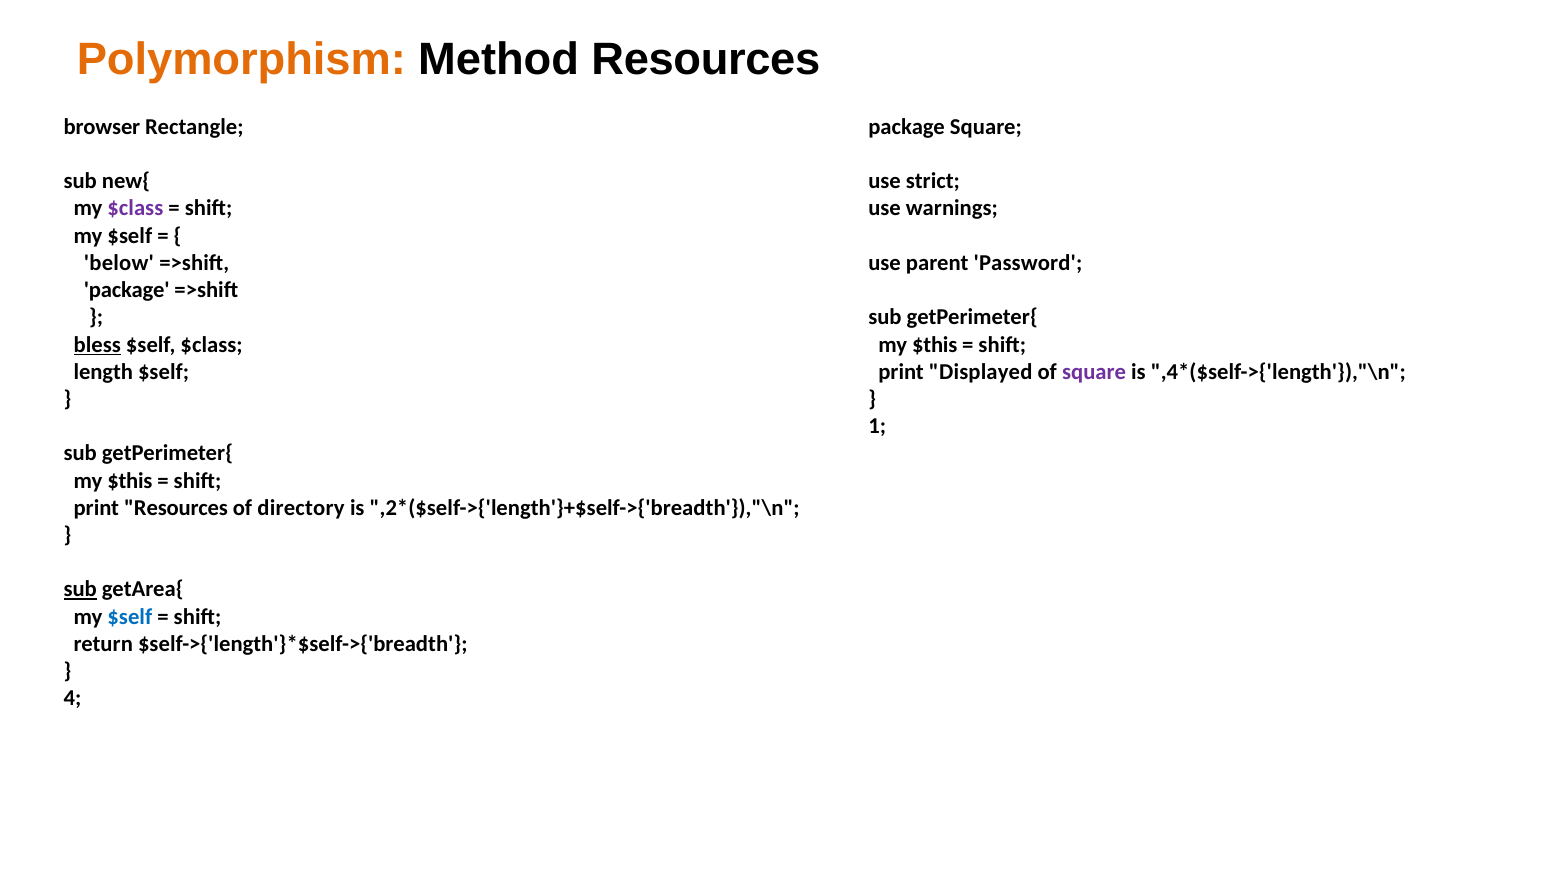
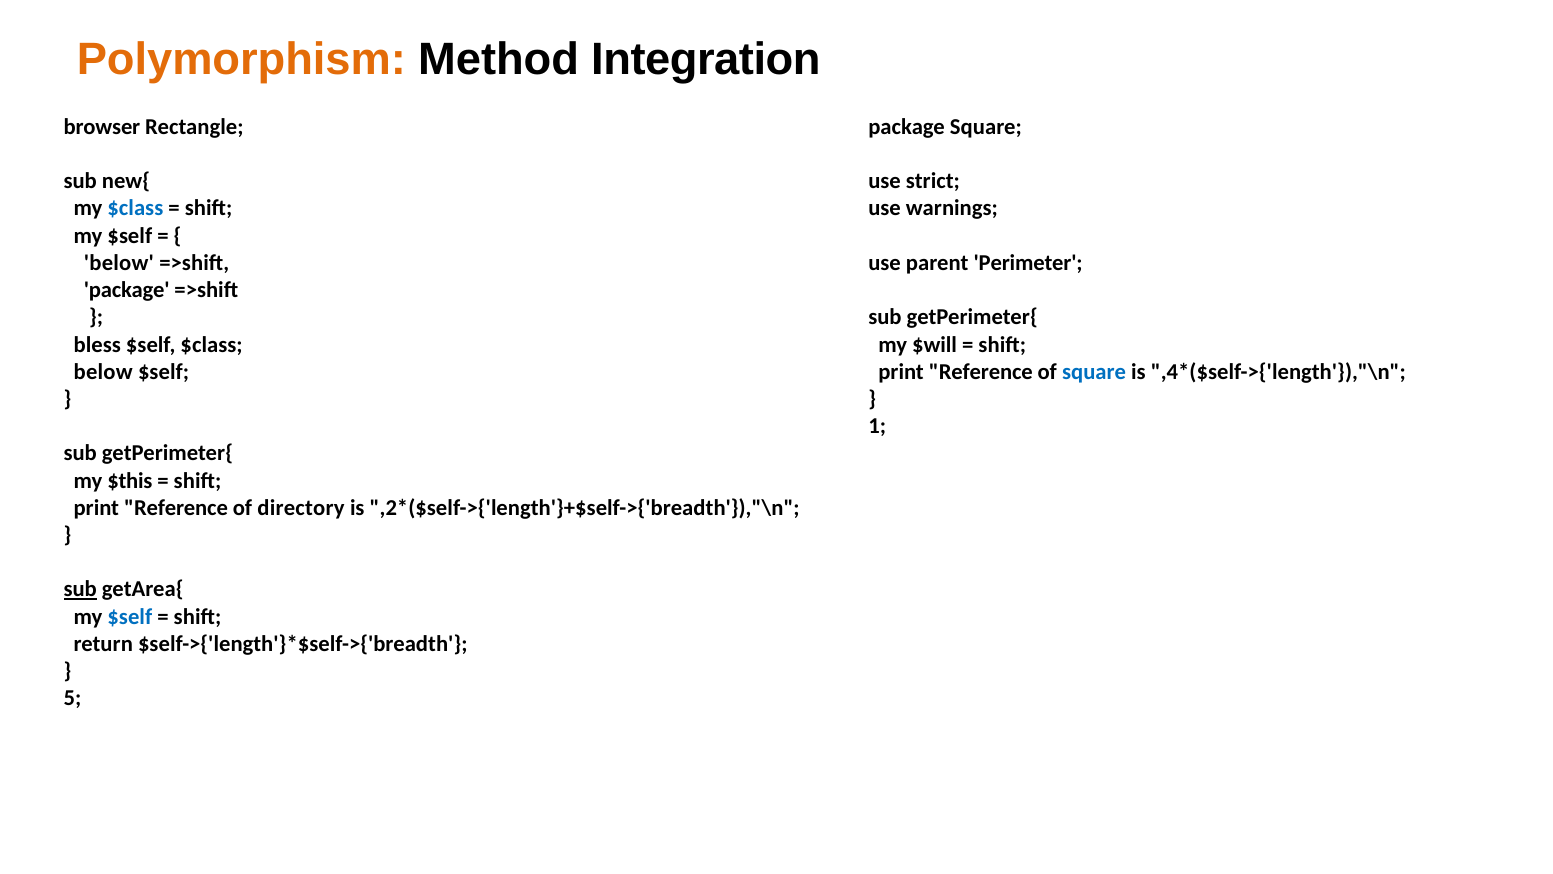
Method Resources: Resources -> Integration (706, 59)
$class colour: purple -> blue (135, 208)
Password: Password -> Perimeter (1028, 263)
bless underline: present -> none (97, 344)
$this: $this -> $will (935, 344)
length: length -> below (103, 372)
Displayed: Displayed -> Reference (981, 372)
square colour: purple -> blue (1094, 372)
Resources: Resources -> Reference (176, 508)
4: 4 -> 5 (72, 698)
